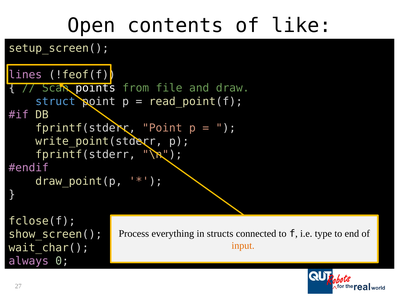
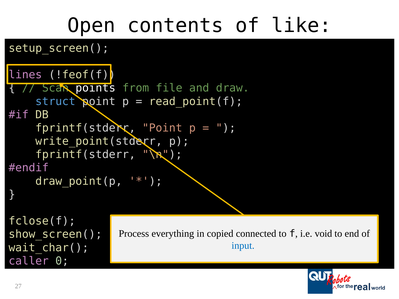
structs: structs -> copied (220, 234)
type: type -> void (323, 234)
input colour: orange -> blue (243, 246)
always: always -> caller (29, 261)
